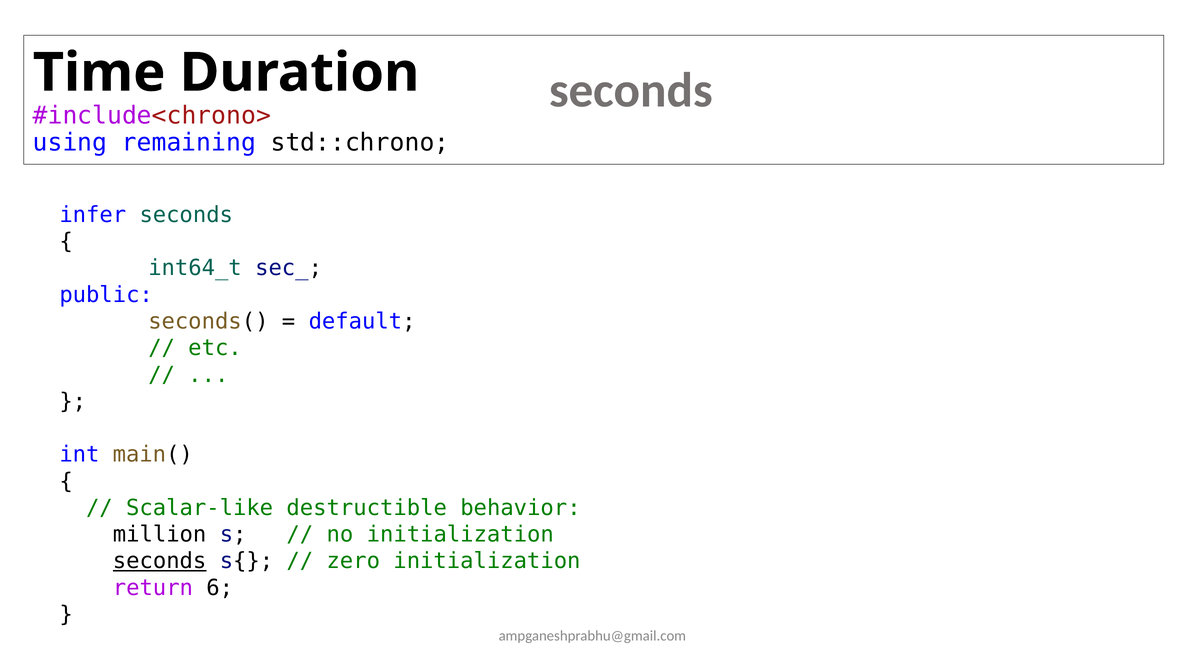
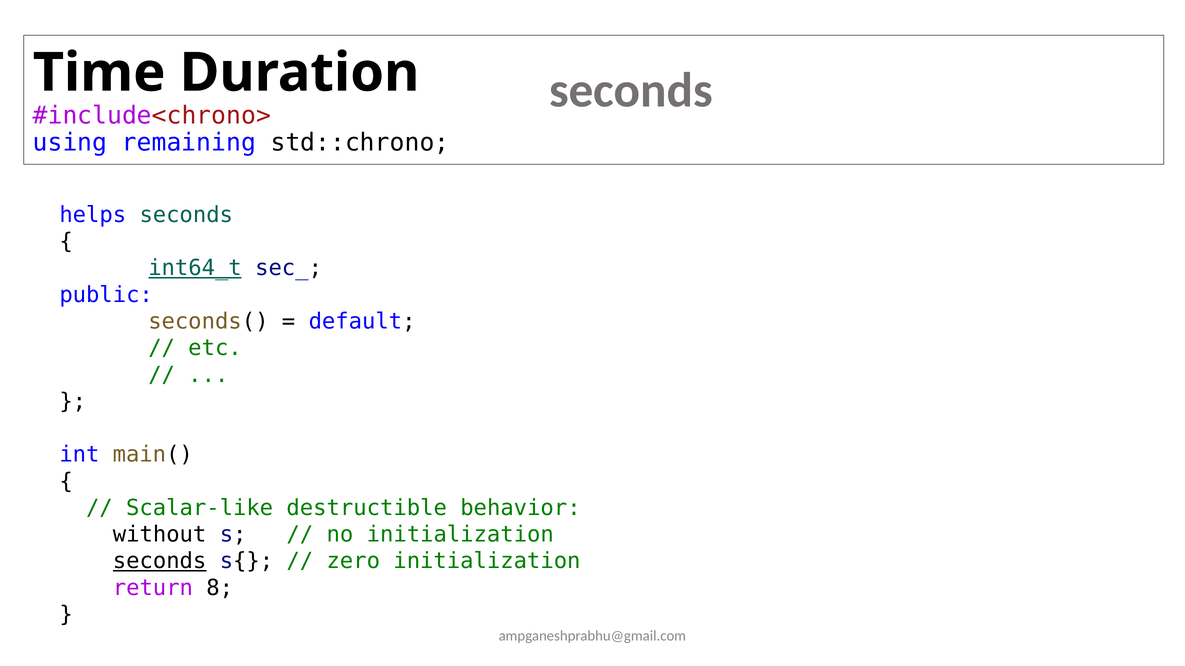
infer: infer -> helps (93, 215)
int64_t underline: none -> present (195, 268)
million: million -> without (160, 535)
6: 6 -> 8 (220, 588)
